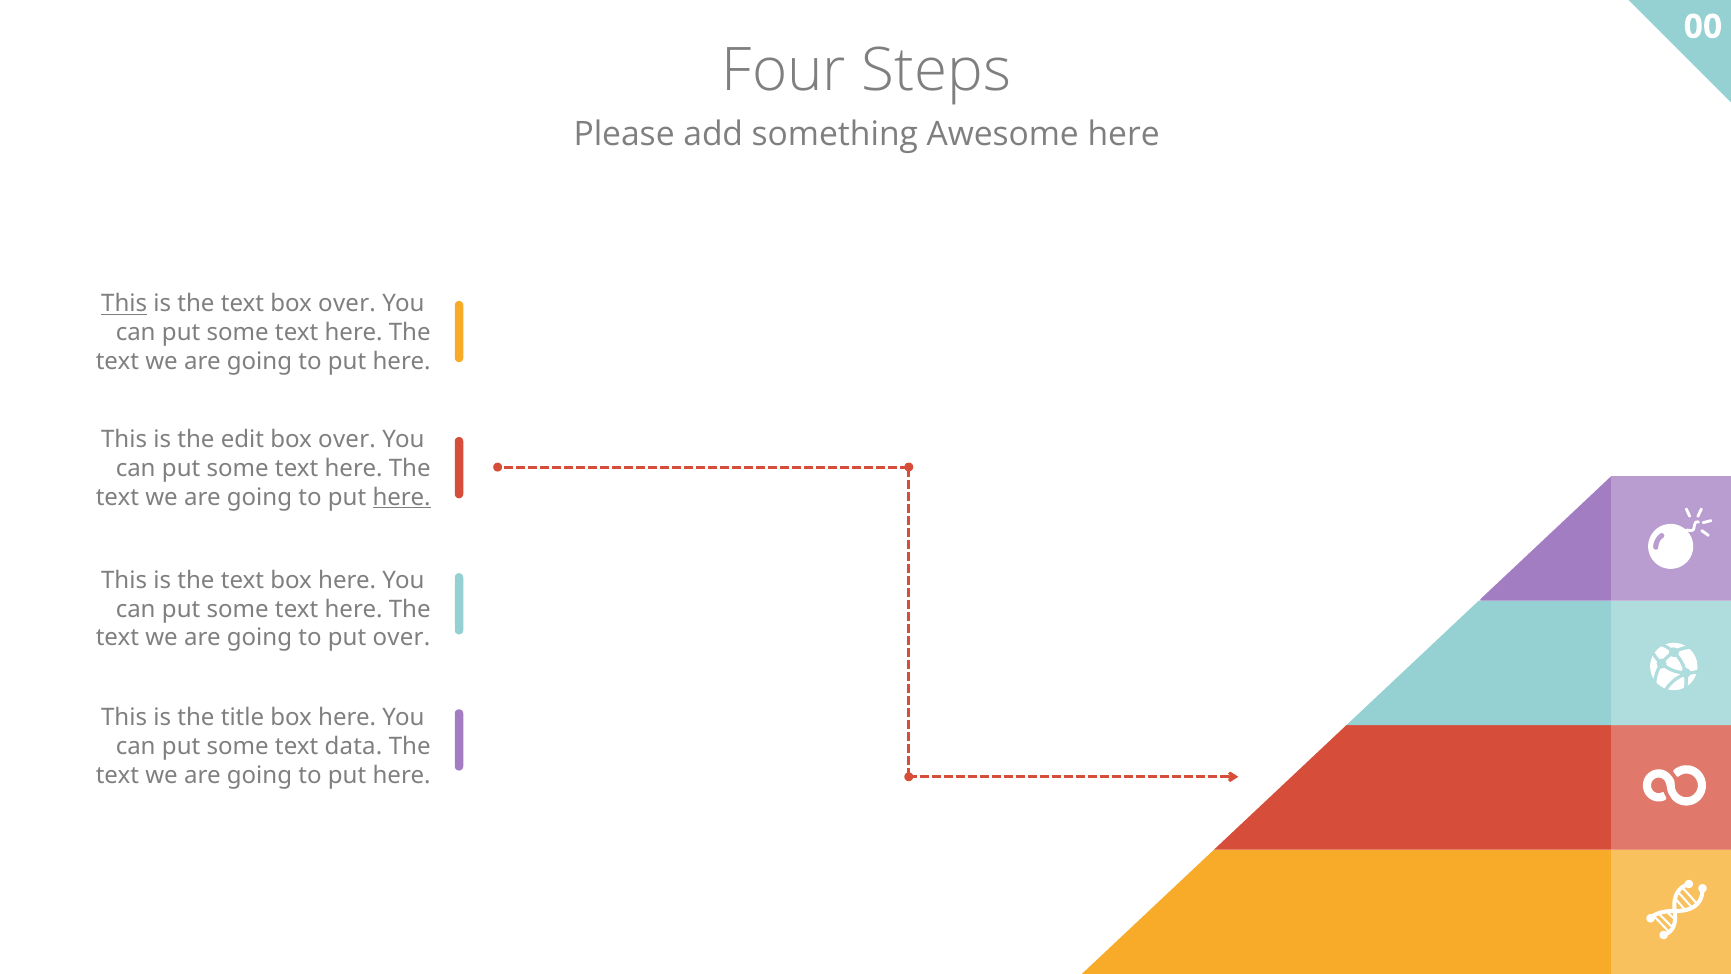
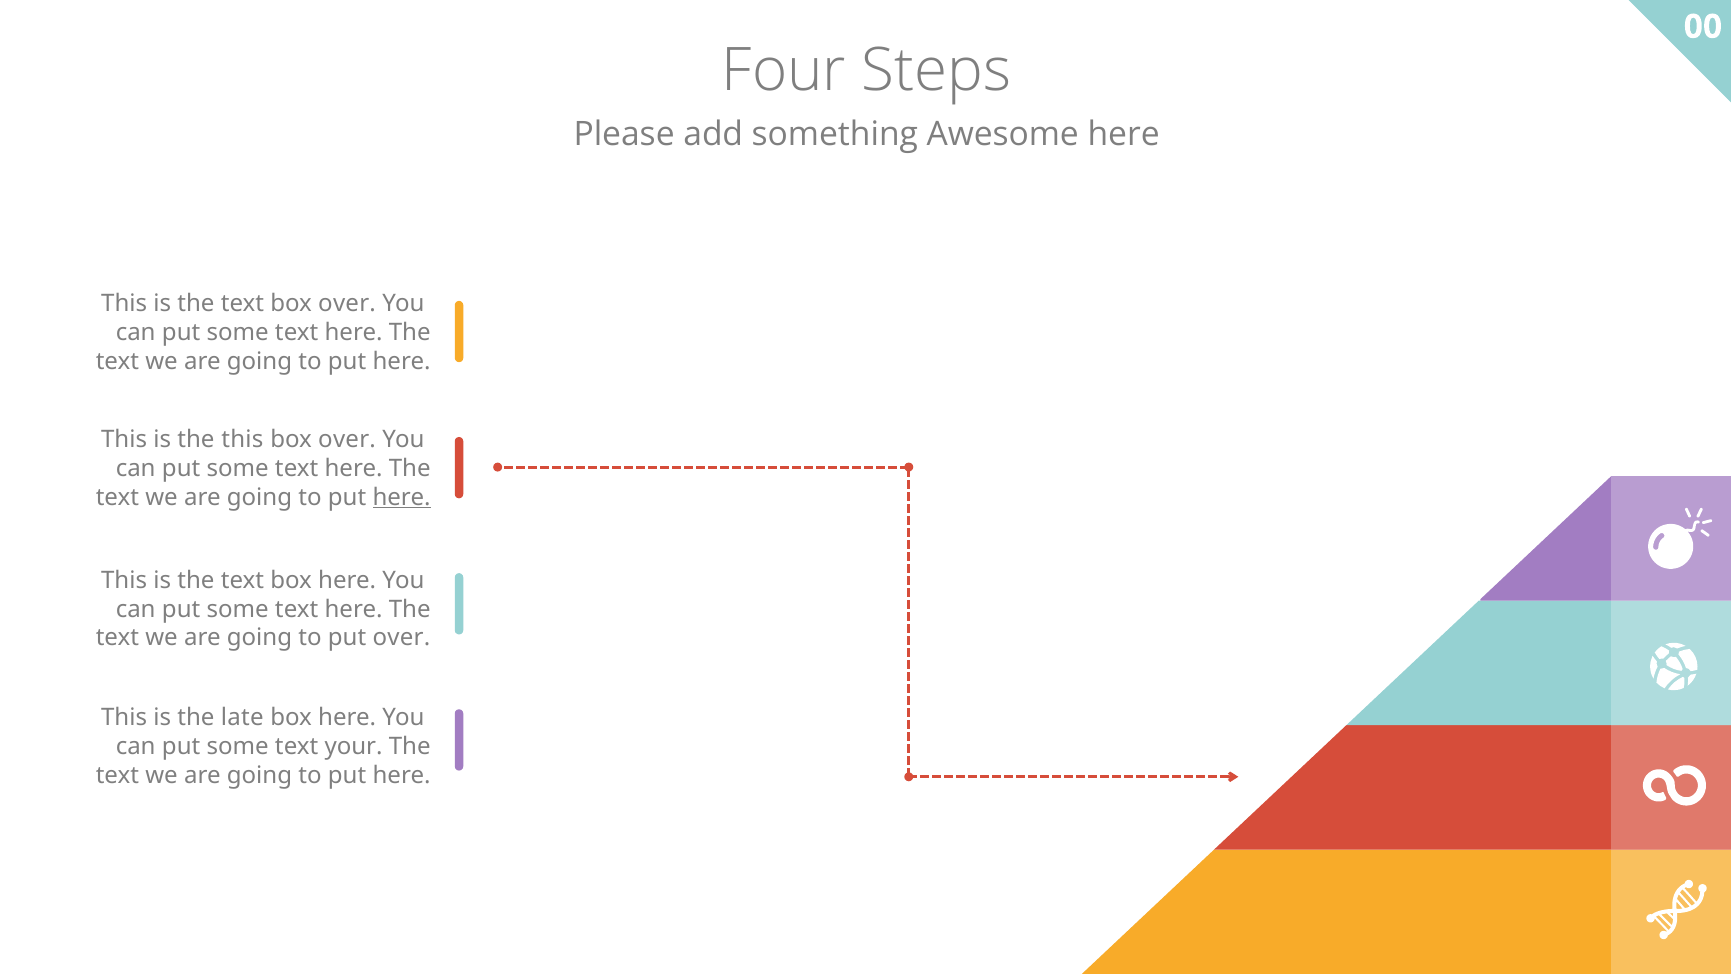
This underline: present -> none (124, 304)
the edit: edit -> this (242, 439)
title: title -> late (242, 717)
data: data -> your (354, 746)
